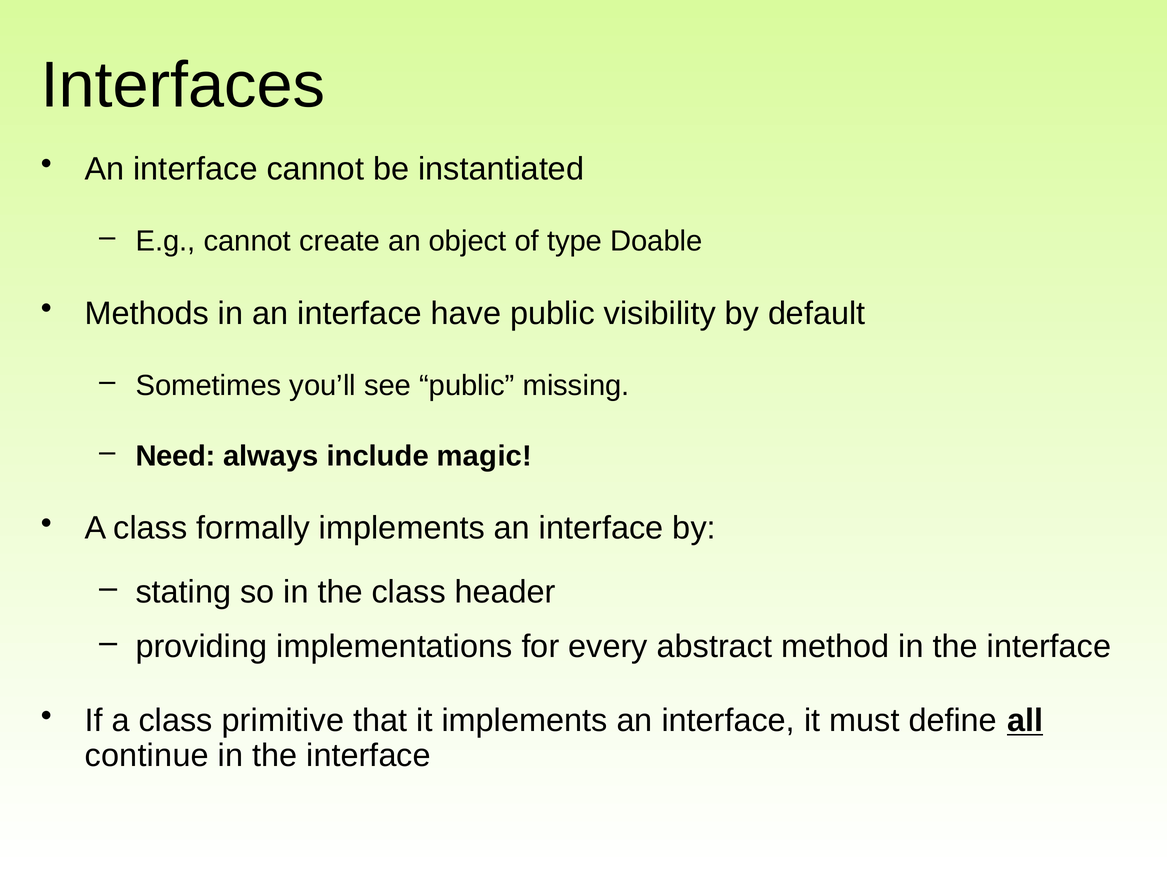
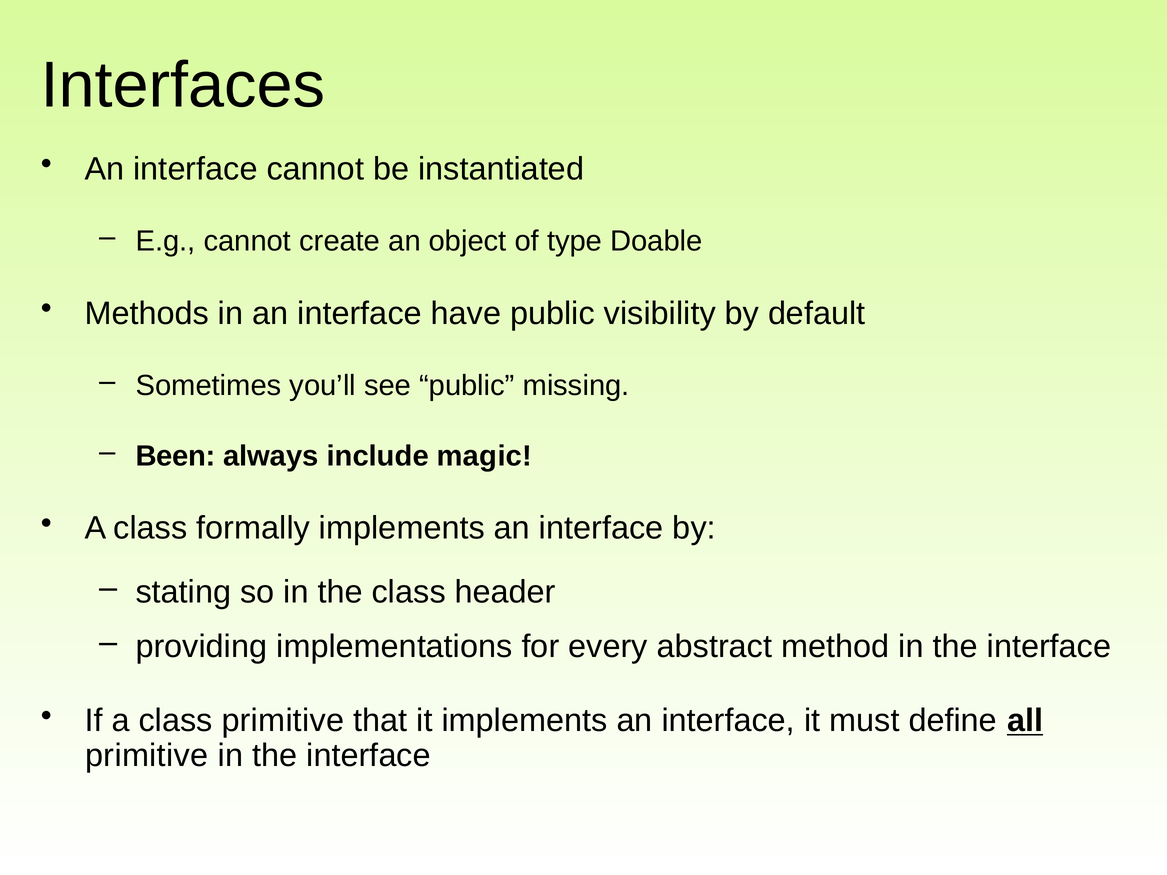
Need: Need -> Been (175, 456)
continue: continue -> primitive (147, 756)
